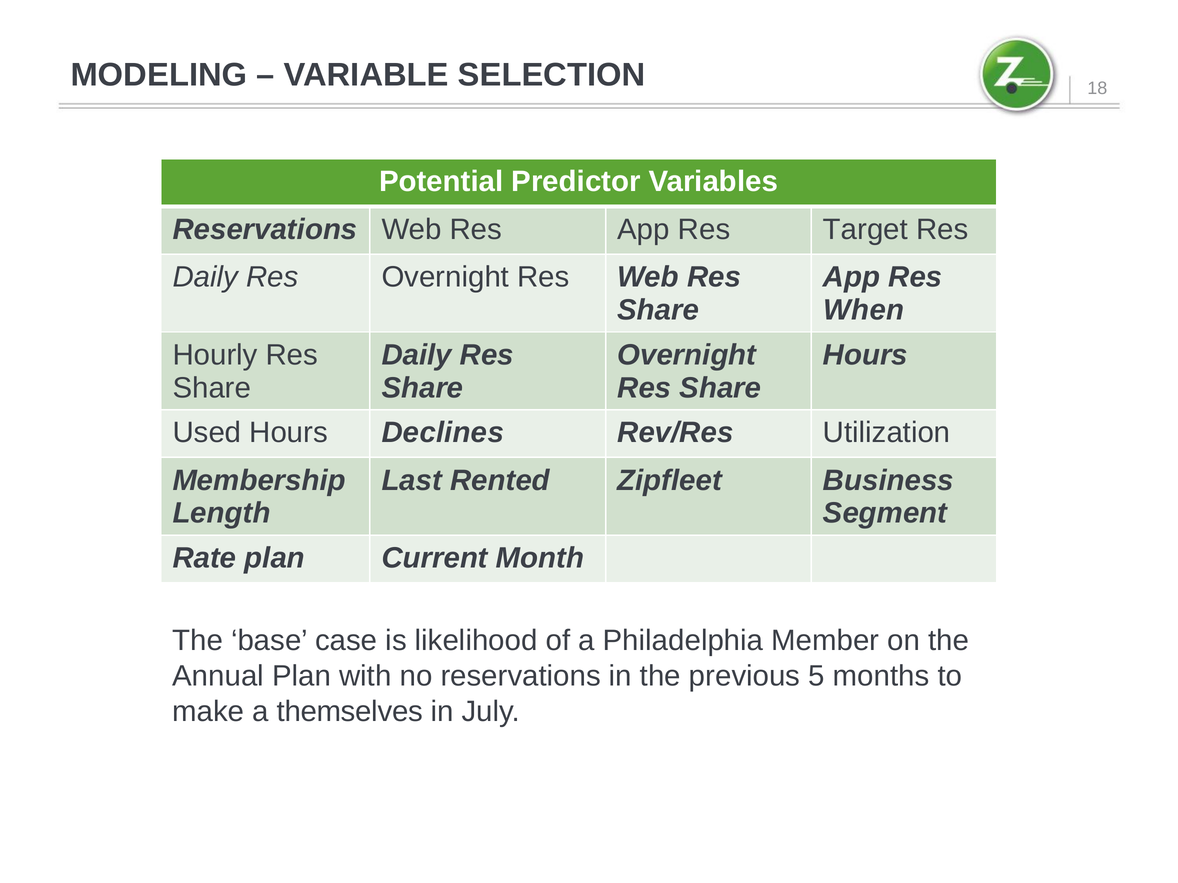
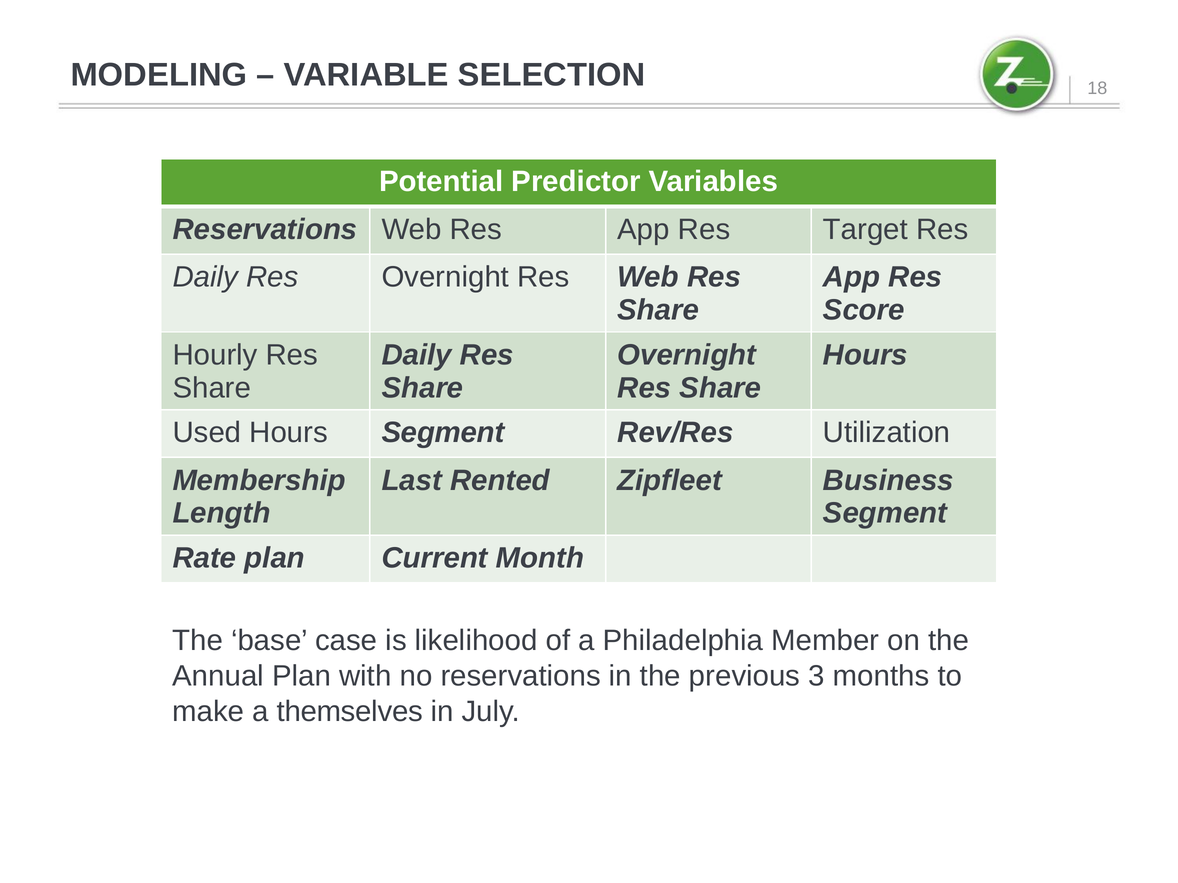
When: When -> Score (864, 310)
Hours Declines: Declines -> Segment (443, 433)
5: 5 -> 3 (817, 676)
